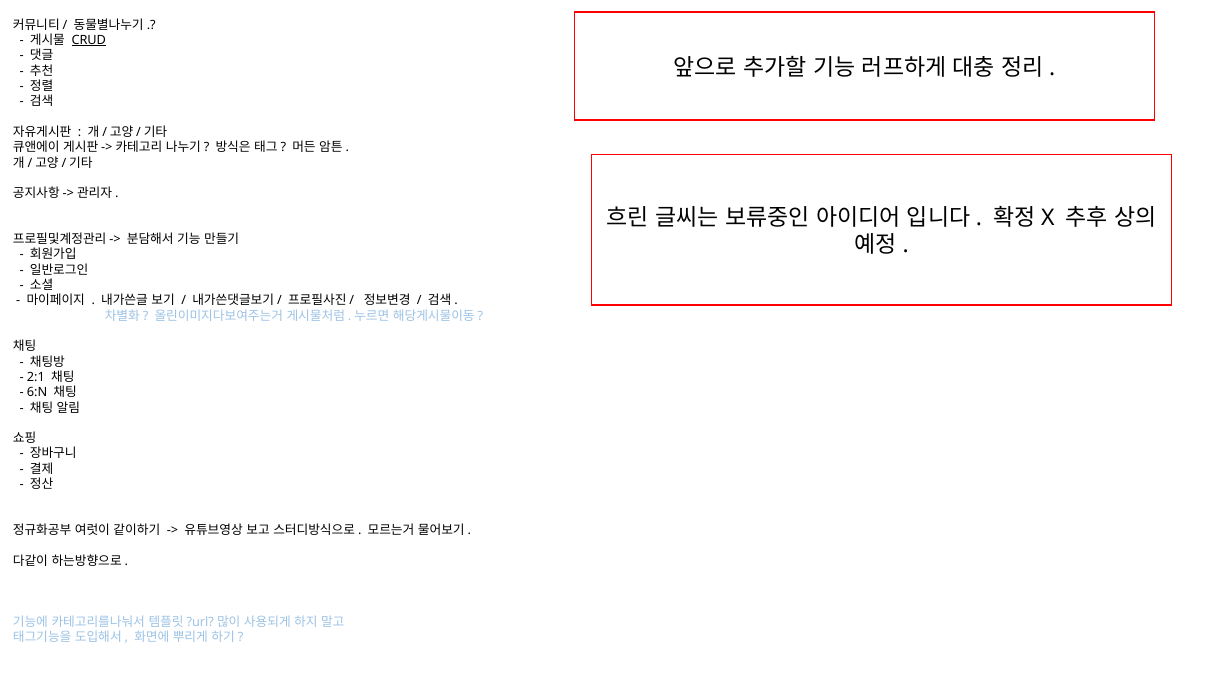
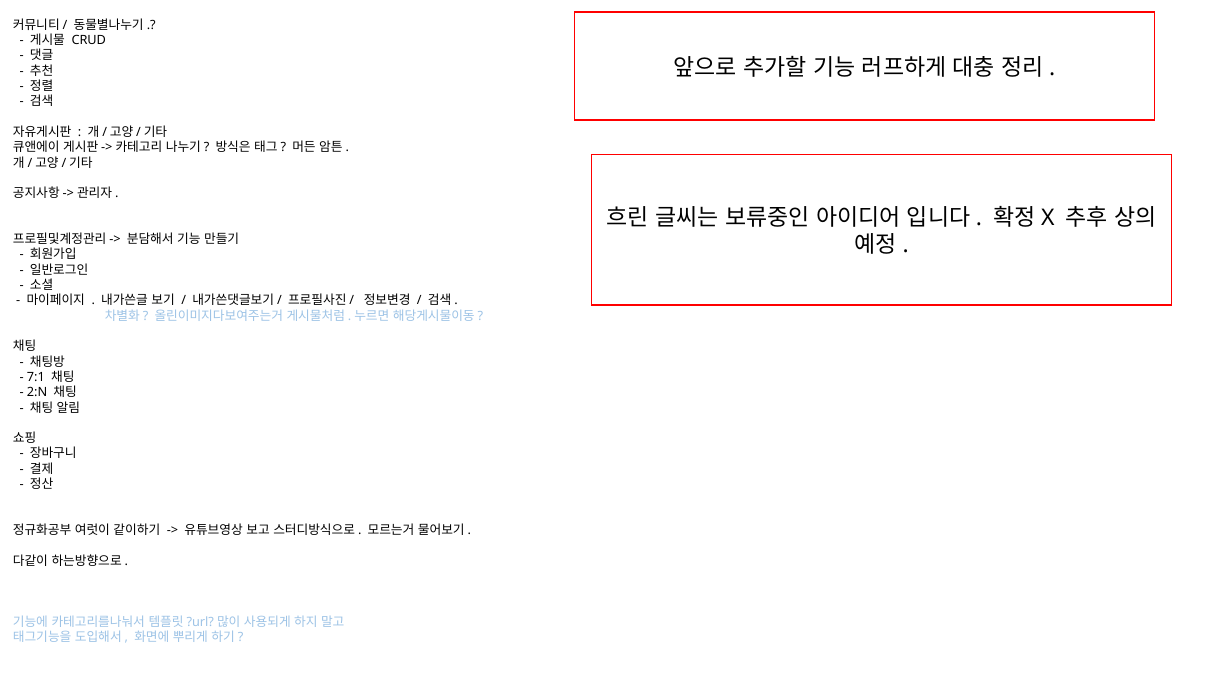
CRUD underline: present -> none (89, 40)
2:1: 2:1 -> 7:1 (36, 377)
6:N: 6:N -> 2:N (37, 393)
